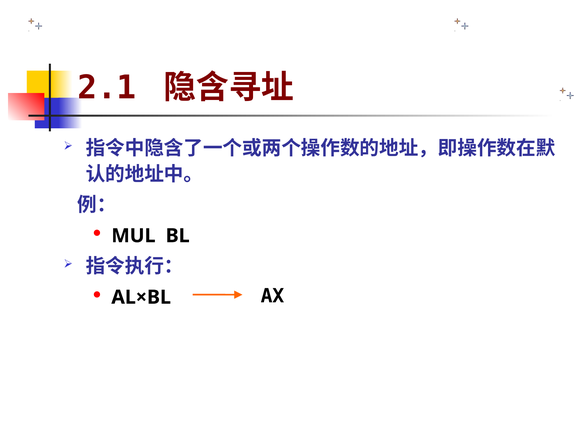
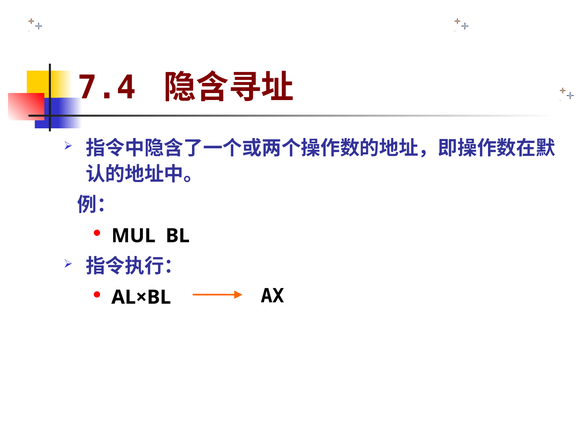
2.1: 2.1 -> 7.4 (107, 88)
